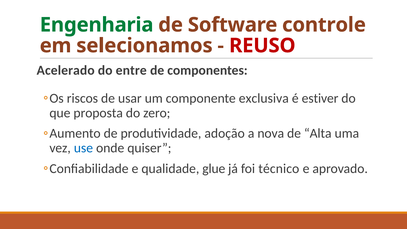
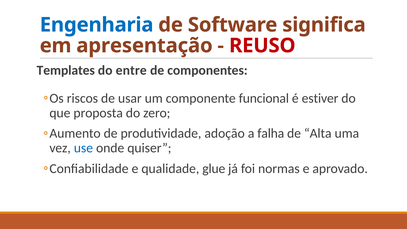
Engenharia colour: green -> blue (97, 25)
controle: controle -> significa (324, 25)
selecionamos: selecionamos -> apresentação (144, 46)
Acelerado: Acelerado -> Templates (66, 70)
exclusiva: exclusiva -> funcional (264, 98)
nova: nova -> falha (271, 133)
técnico: técnico -> normas (279, 169)
